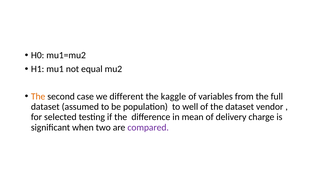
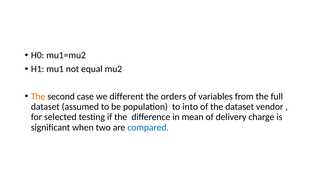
kaggle: kaggle -> orders (173, 96)
well: well -> into (190, 106)
compared colour: purple -> blue (148, 127)
